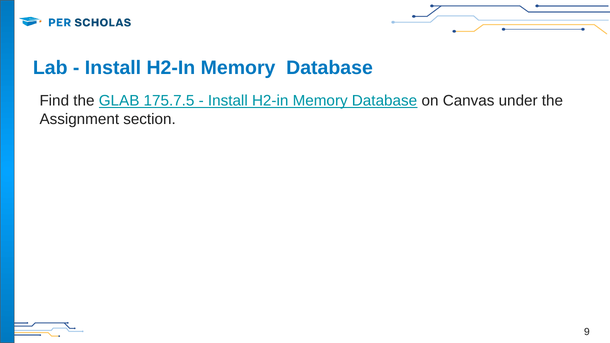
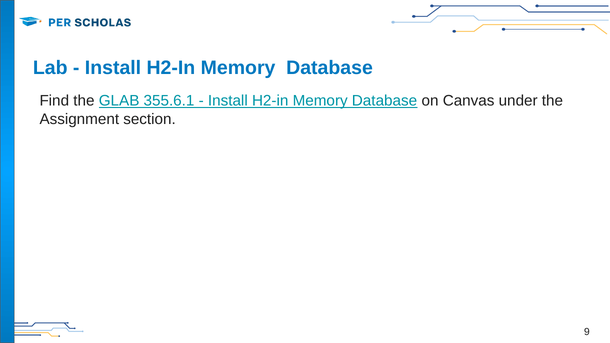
175.7.5: 175.7.5 -> 355.6.1 (169, 101)
